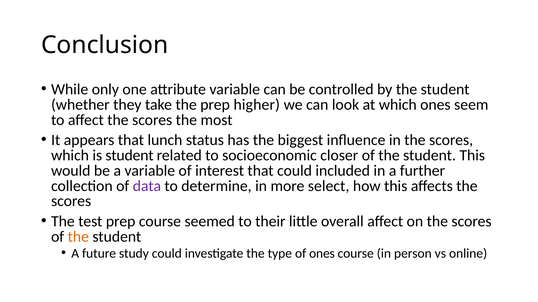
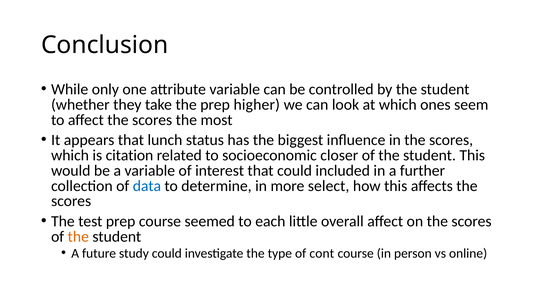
is student: student -> citation (130, 156)
data colour: purple -> blue (147, 186)
their: their -> each (270, 222)
of ones: ones -> cont (322, 254)
